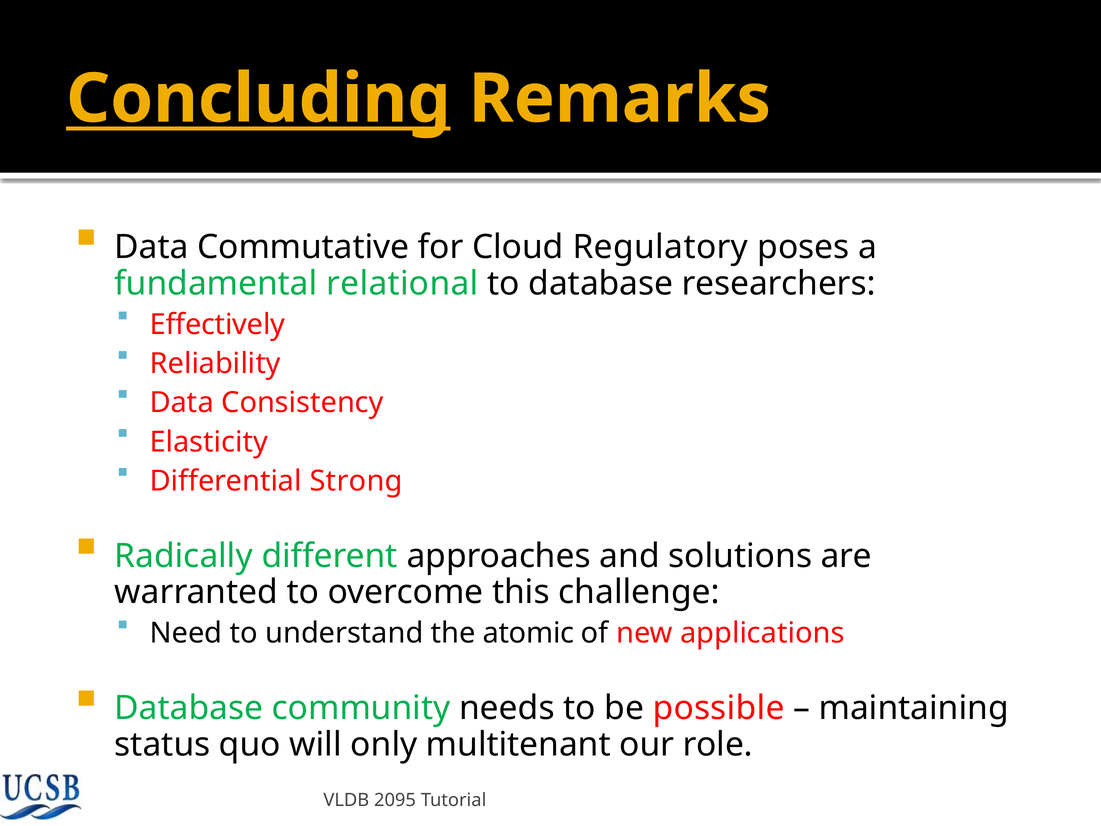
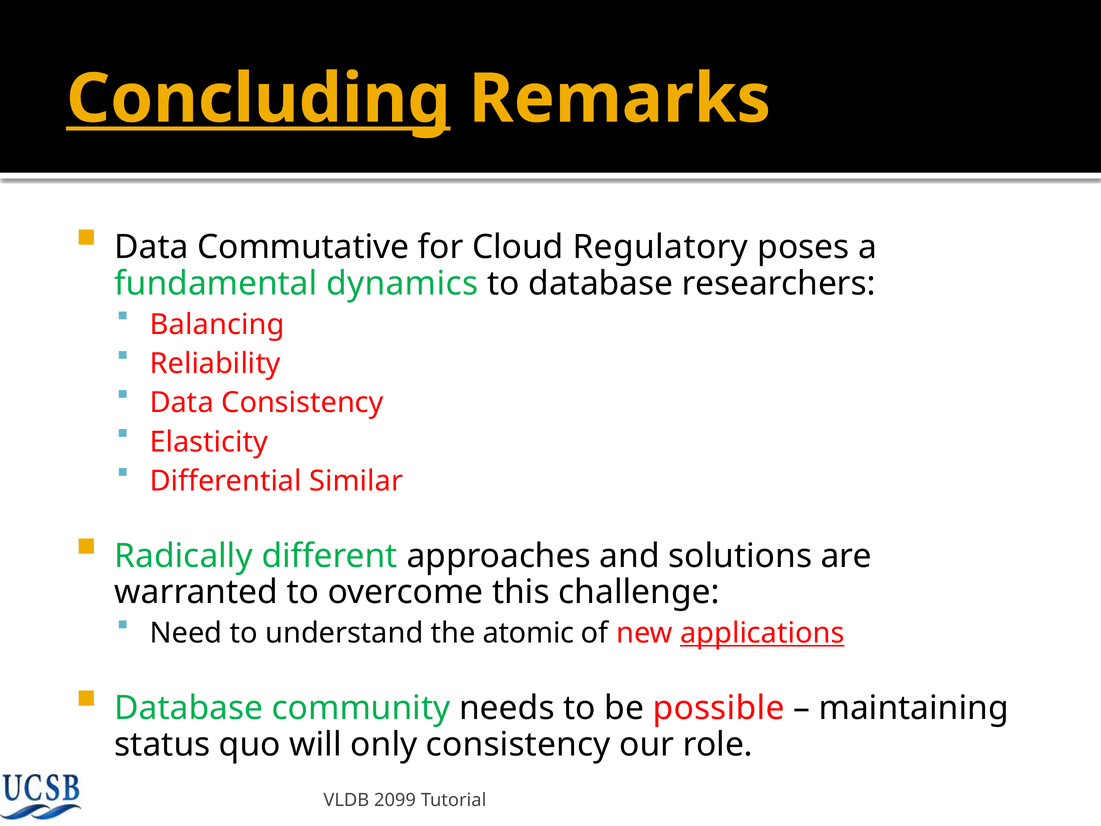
relational: relational -> dynamics (402, 284)
Effectively: Effectively -> Balancing (217, 325)
Strong: Strong -> Similar (356, 481)
applications underline: none -> present (762, 633)
only multitenant: multitenant -> consistency (518, 744)
2095: 2095 -> 2099 (395, 800)
